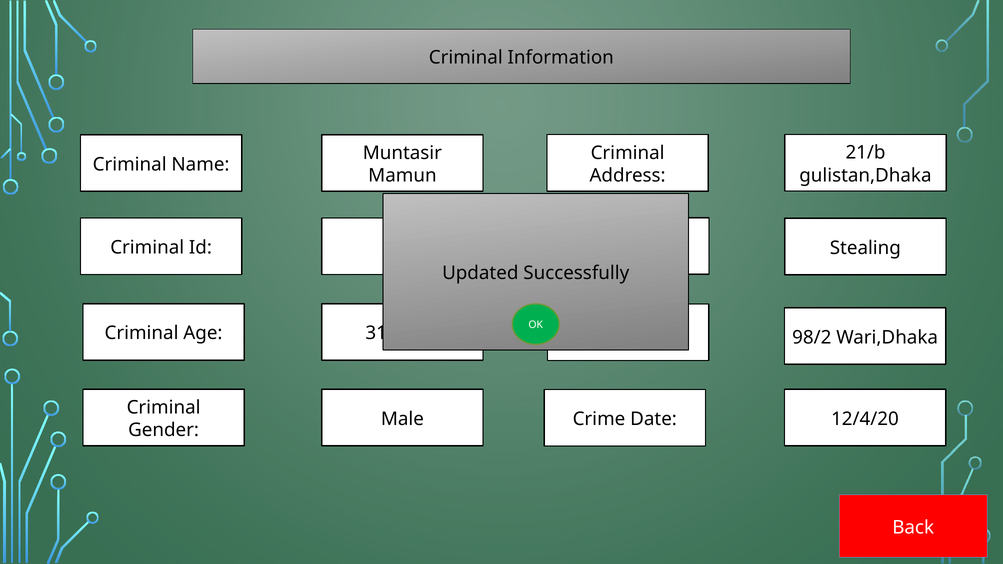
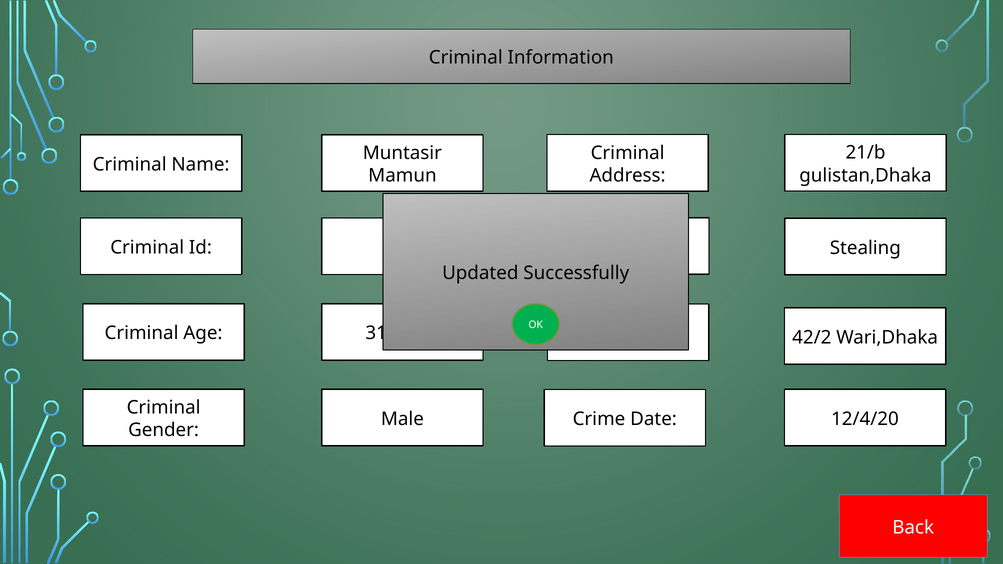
98/2: 98/2 -> 42/2 (812, 338)
